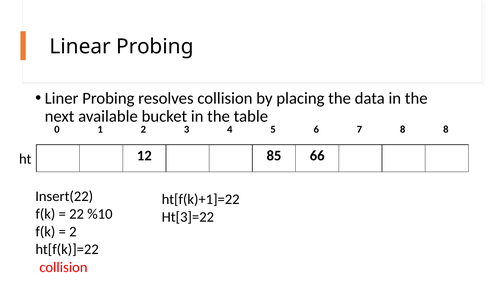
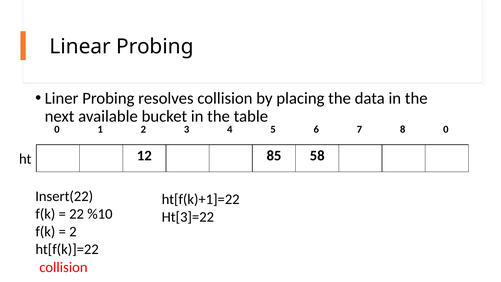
8 8: 8 -> 0 (446, 129)
66: 66 -> 58 (317, 155)
